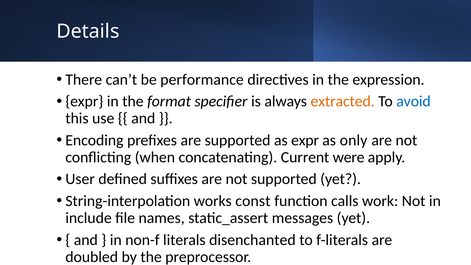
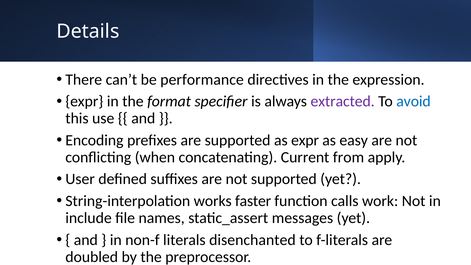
extracted colour: orange -> purple (343, 101)
only: only -> easy (354, 140)
were: were -> from (349, 157)
const: const -> faster (253, 201)
